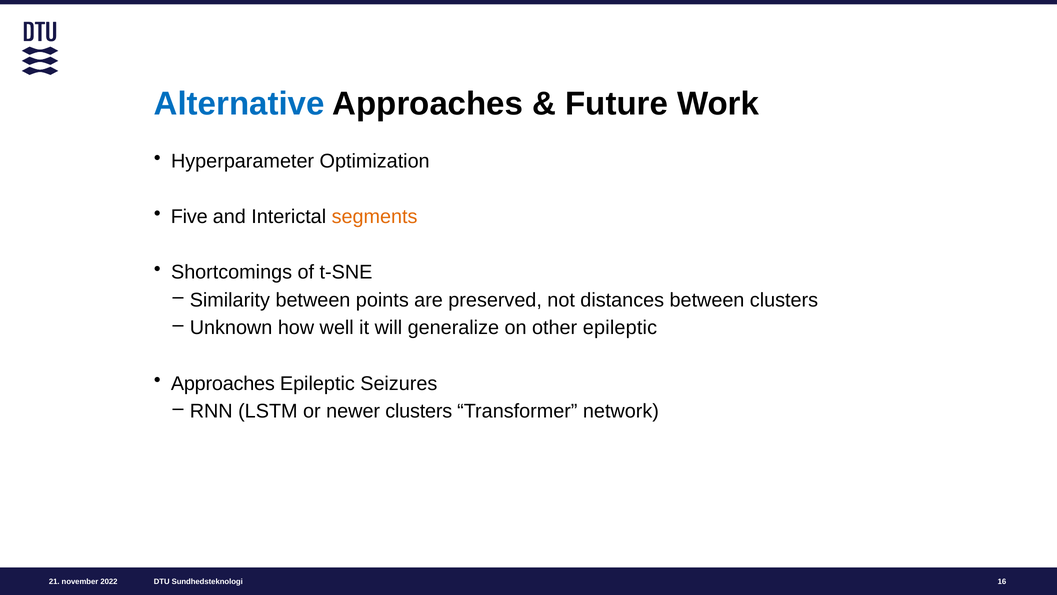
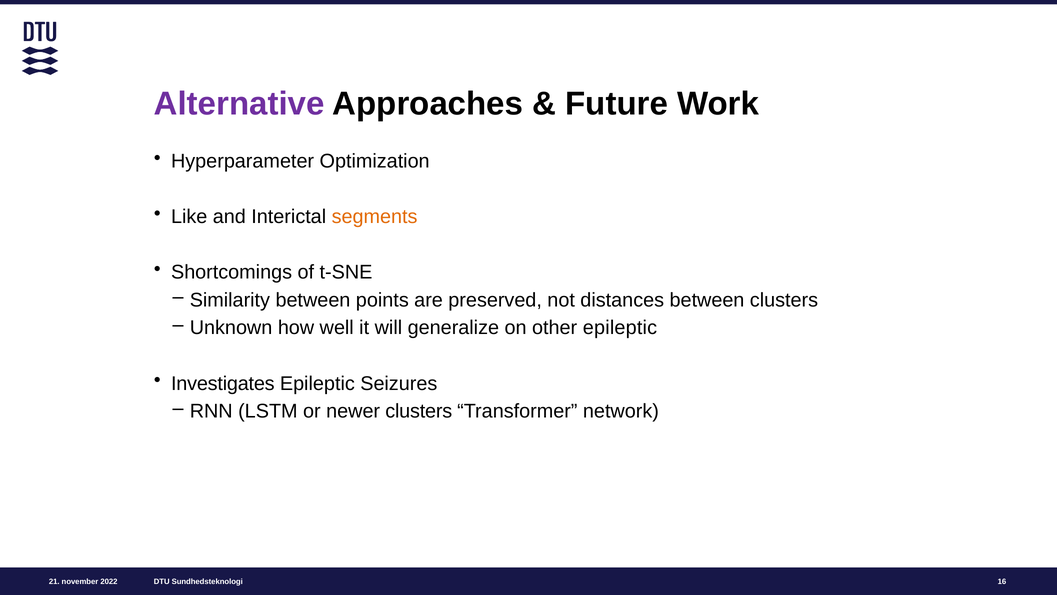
Alternative colour: blue -> purple (239, 104)
Five: Five -> Like (189, 217)
Approaches: Approaches -> Investigates (223, 383)
